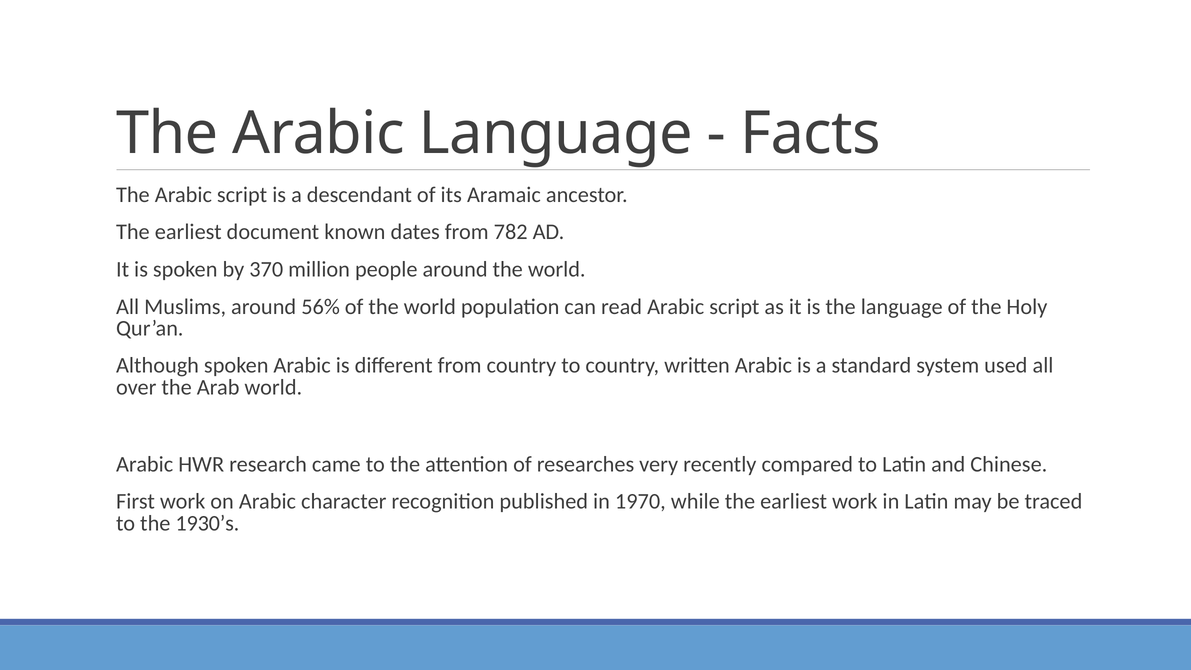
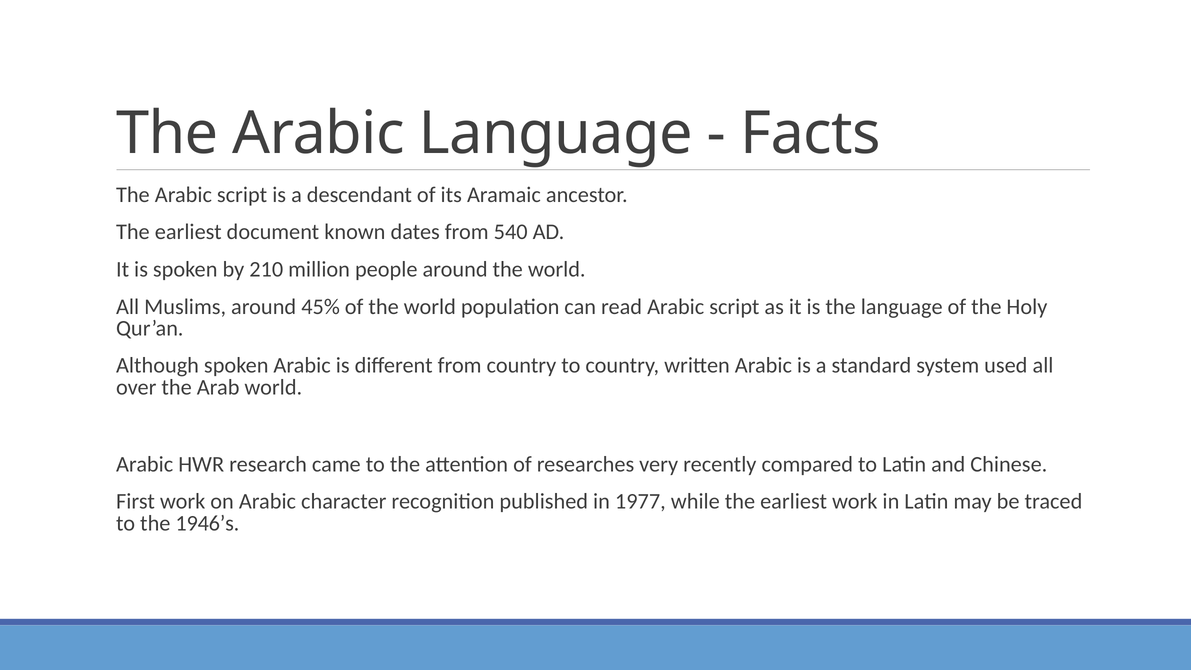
782: 782 -> 540 (511, 232)
370: 370 -> 210 (266, 269)
56%: 56% -> 45% (321, 307)
1970: 1970 -> 1977 (640, 501)
1930’s: 1930’s -> 1946’s (207, 523)
